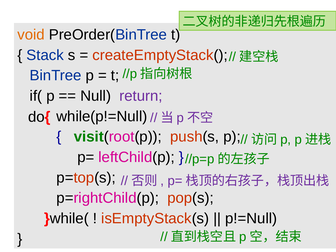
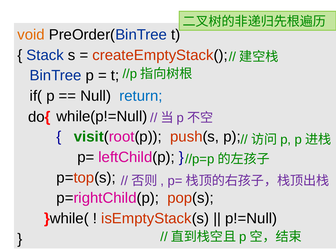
return colour: purple -> blue (141, 96)
